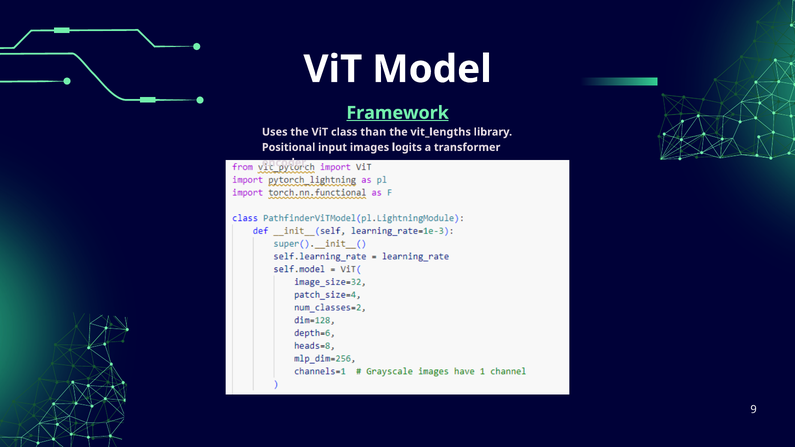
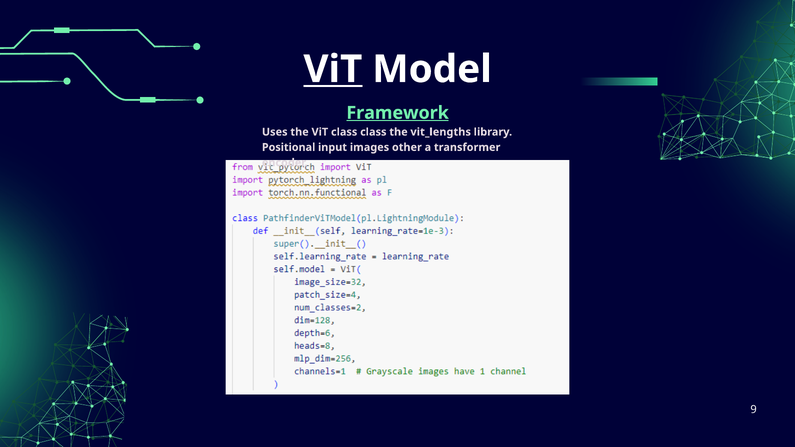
ViT underline: none -> present (333, 69)
class than: than -> class (373, 132)
logits: logits -> other (407, 147)
